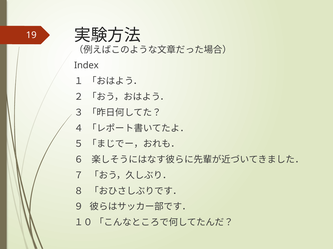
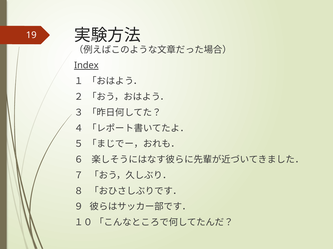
Index underline: none -> present (86, 66)
